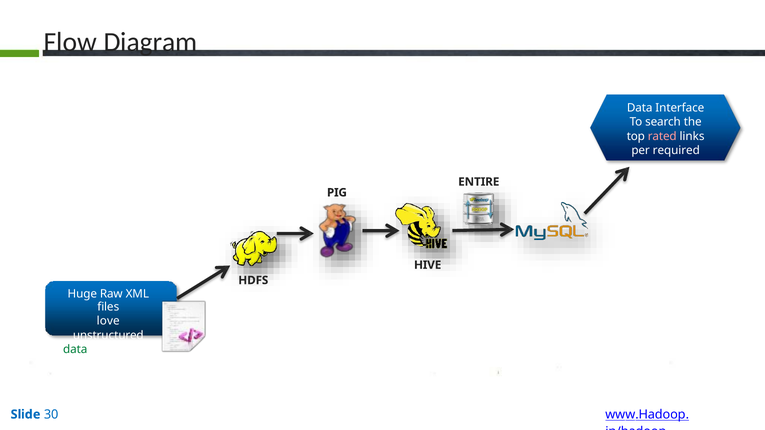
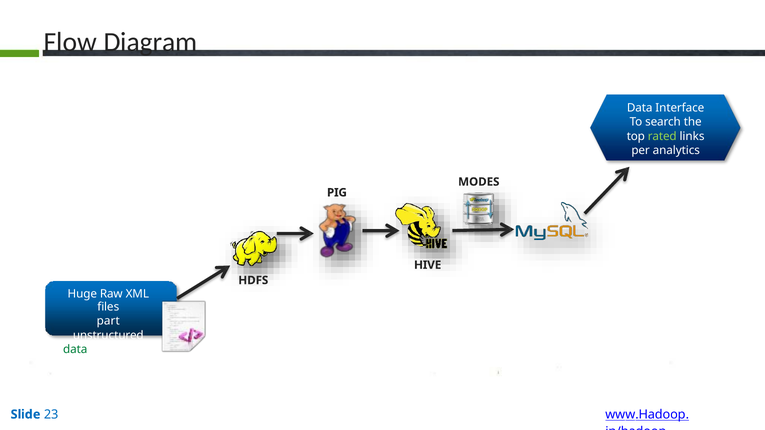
rated colour: pink -> light green (662, 136)
required: required -> analytics (676, 150)
ENTIRE: ENTIRE -> MODES (479, 182)
love: love -> part (108, 321)
30: 30 -> 23 (51, 415)
